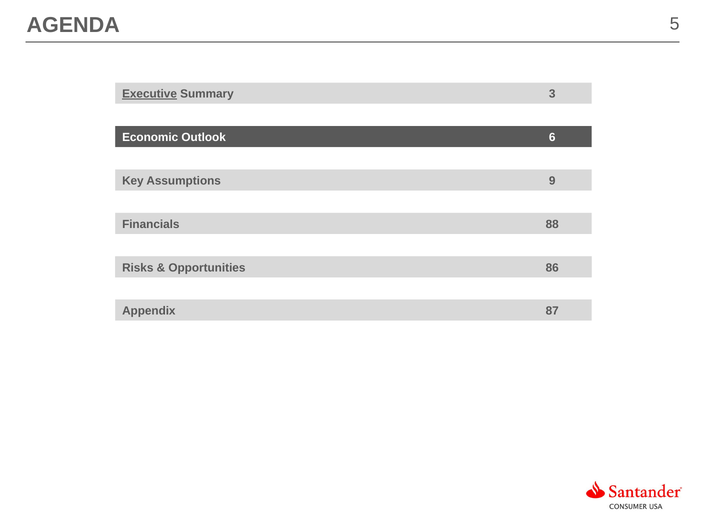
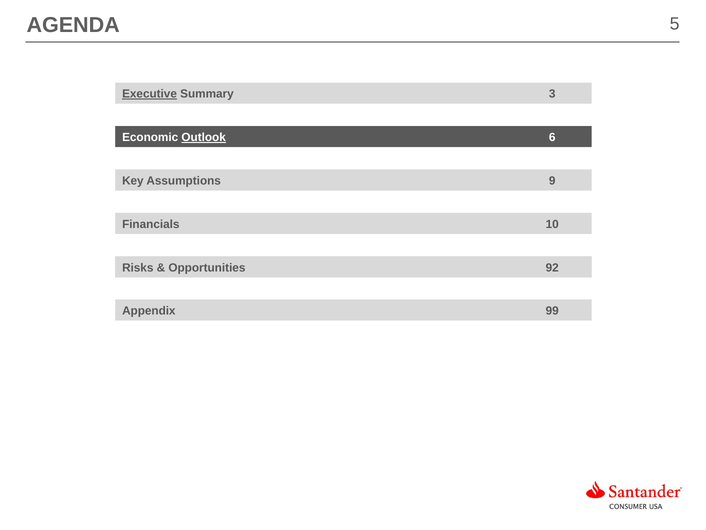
Outlook underline: none -> present (204, 137)
88: 88 -> 10 (552, 224)
86: 86 -> 92 (552, 267)
87: 87 -> 99 (552, 311)
